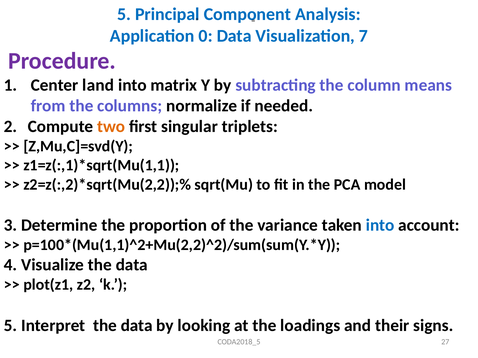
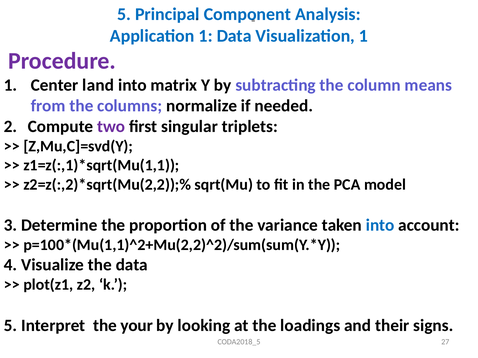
Application 0: 0 -> 1 (206, 36)
Visualization 7: 7 -> 1 (364, 36)
two colour: orange -> purple (111, 127)
Interpret the data: data -> your (137, 326)
